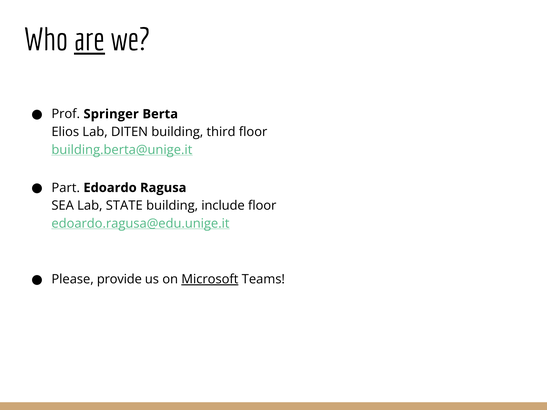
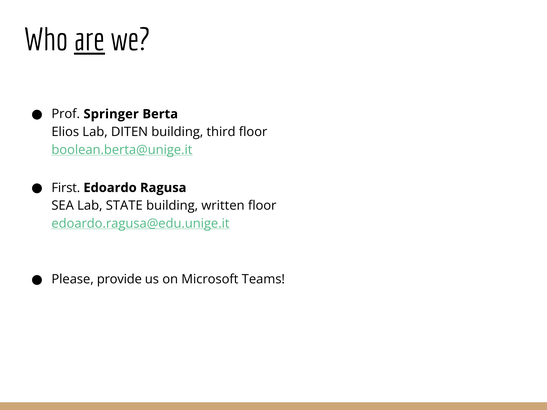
building.berta@unige.it: building.berta@unige.it -> boolean.berta@unige.it (122, 150)
Part: Part -> First (66, 188)
include: include -> written (223, 206)
Microsoft underline: present -> none (210, 279)
